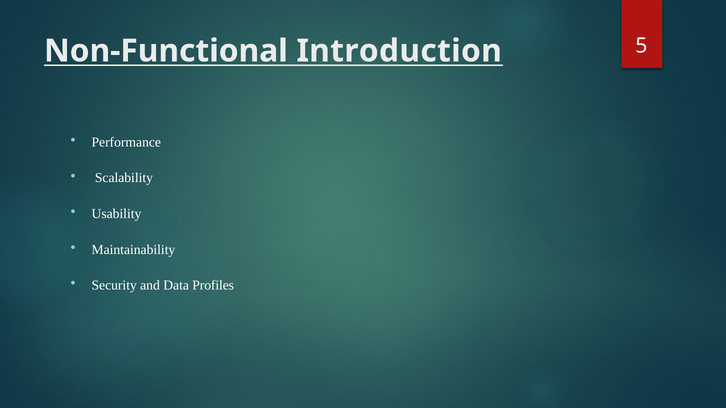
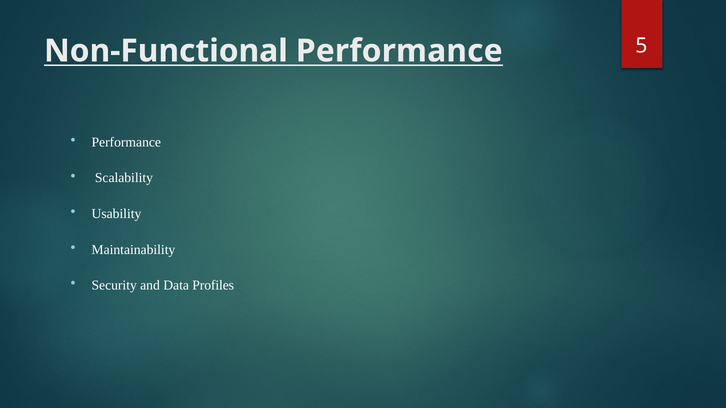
Non-Functional Introduction: Introduction -> Performance (399, 51)
